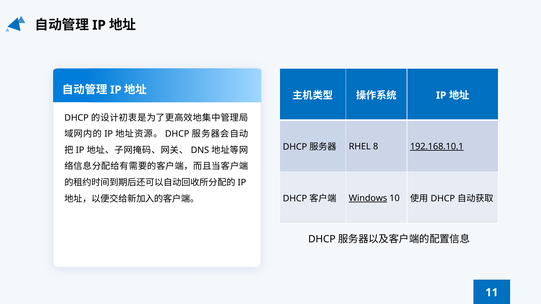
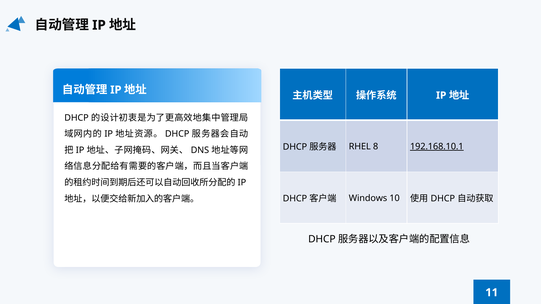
Windows underline: present -> none (368, 198)
